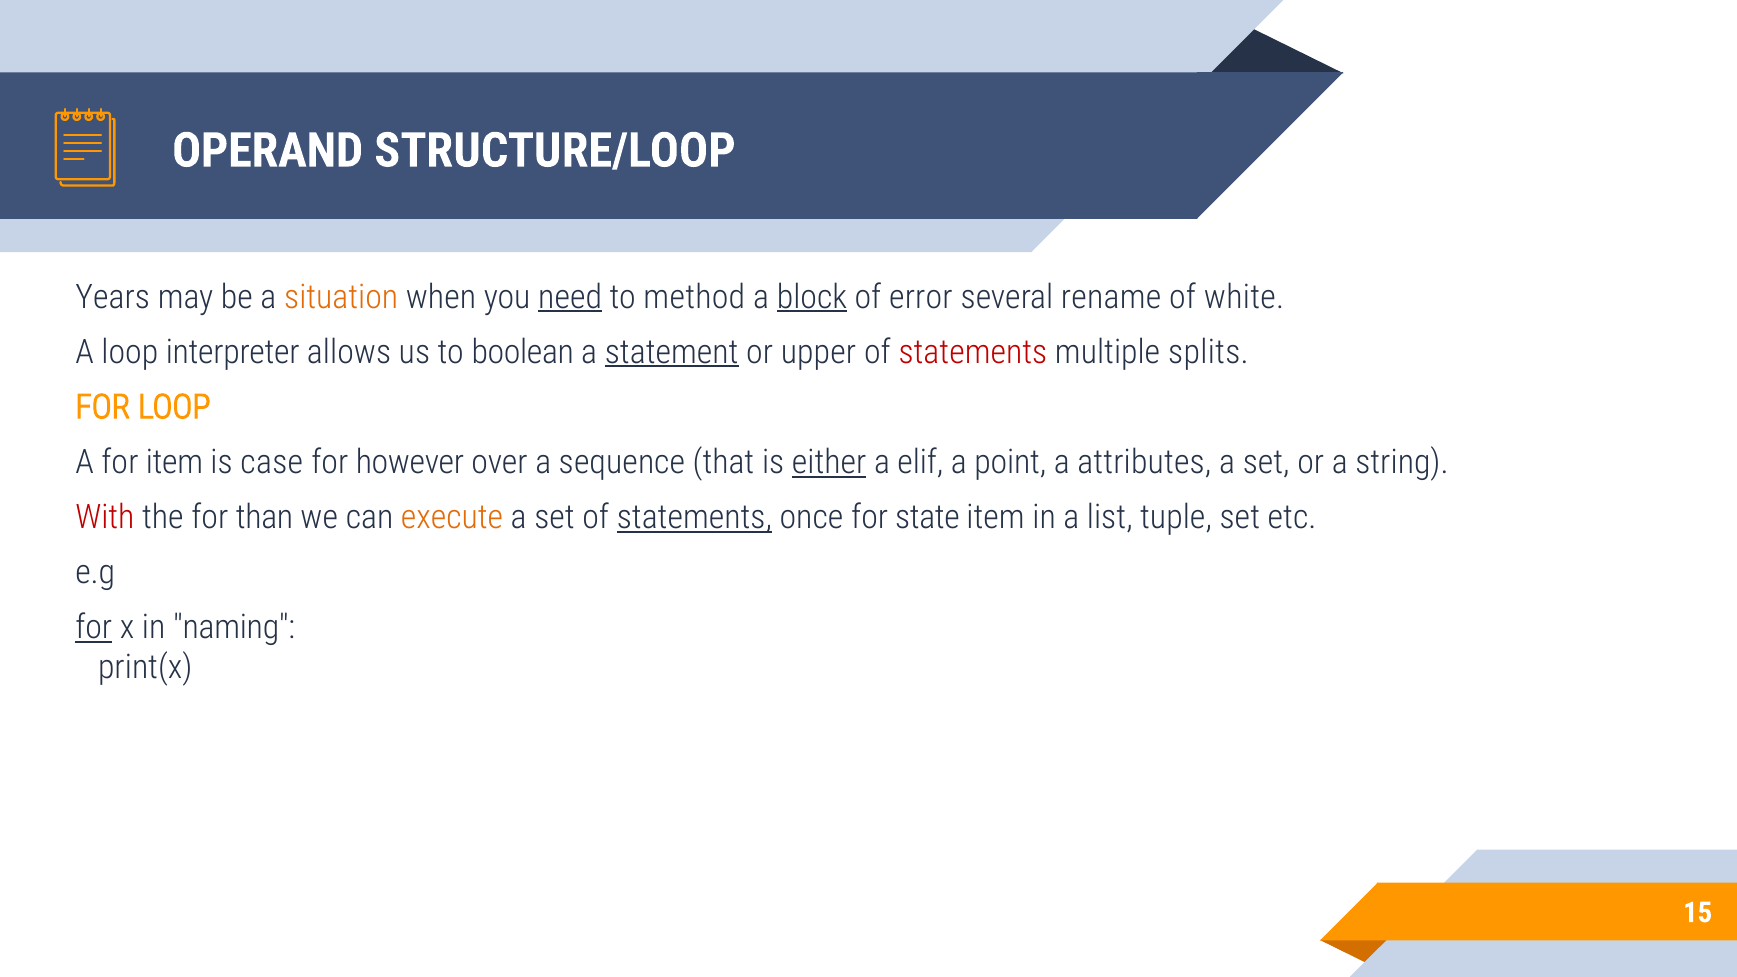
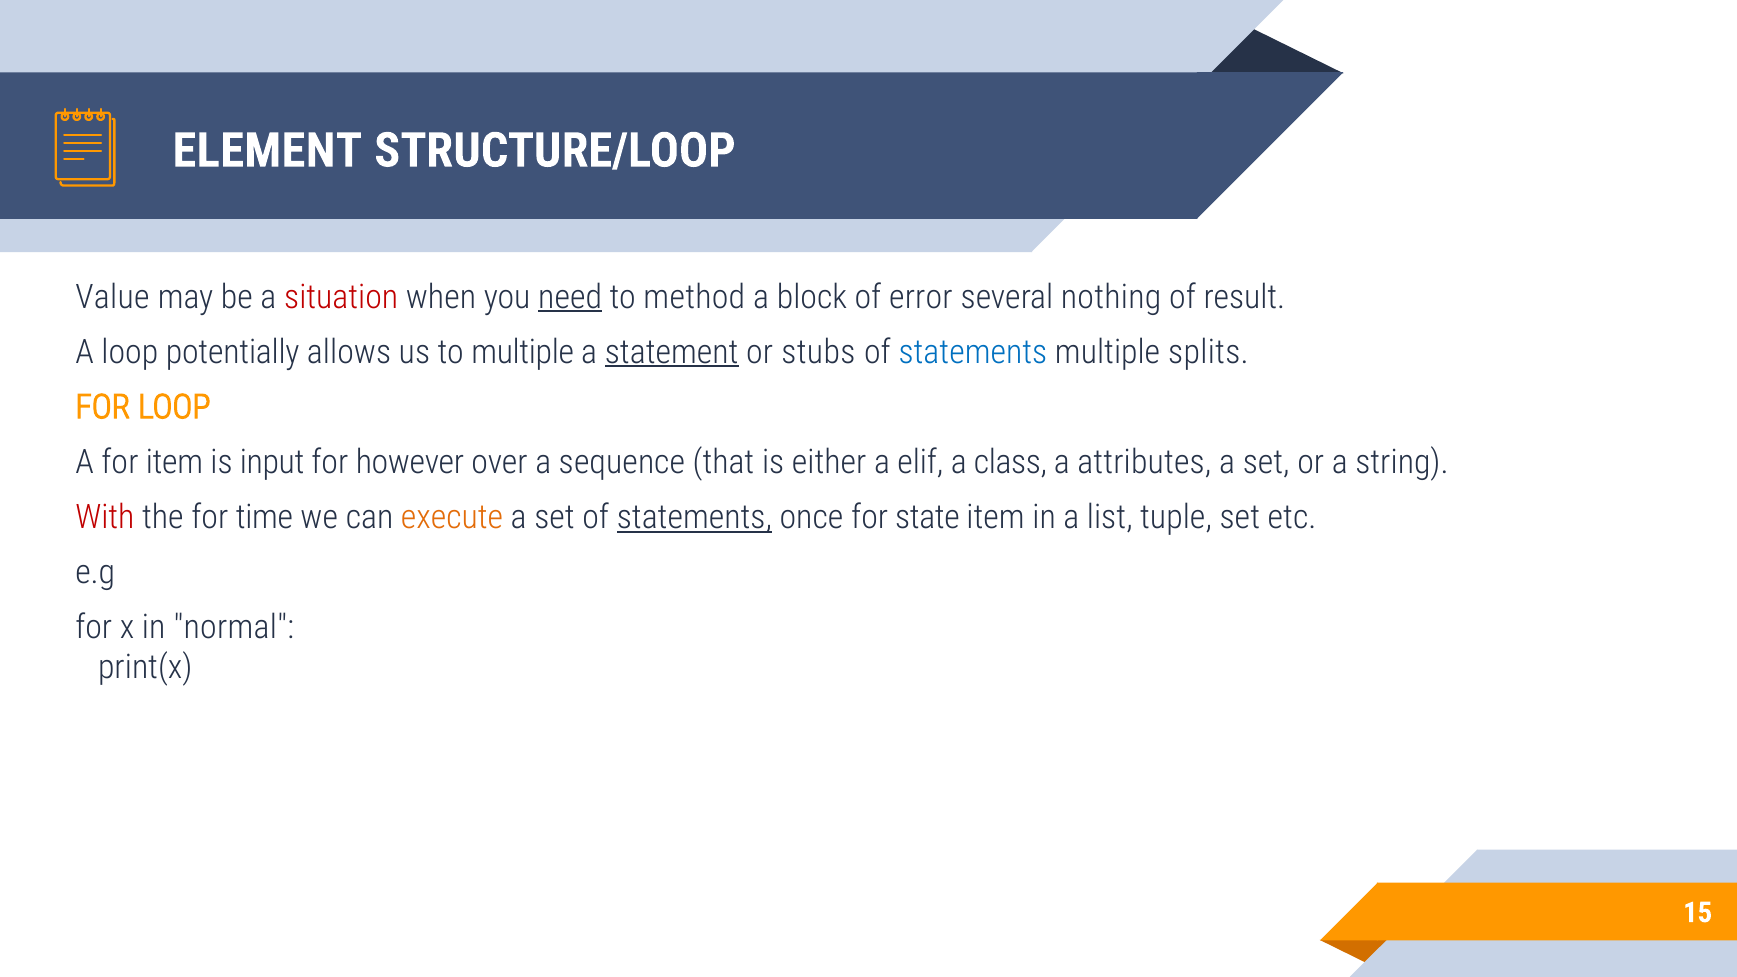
OPERAND: OPERAND -> ELEMENT (267, 151)
Years: Years -> Value (113, 297)
situation colour: orange -> red (341, 297)
block underline: present -> none (812, 297)
rename: rename -> nothing (1111, 297)
white: white -> result (1244, 297)
interpreter: interpreter -> potentially (233, 352)
to boolean: boolean -> multiple (523, 352)
upper: upper -> stubs (818, 352)
statements colour: red -> blue (973, 352)
case: case -> input (272, 462)
either underline: present -> none (829, 462)
point: point -> class (1010, 462)
than: than -> time (265, 517)
for underline: present -> none (94, 627)
naming: naming -> normal (234, 627)
